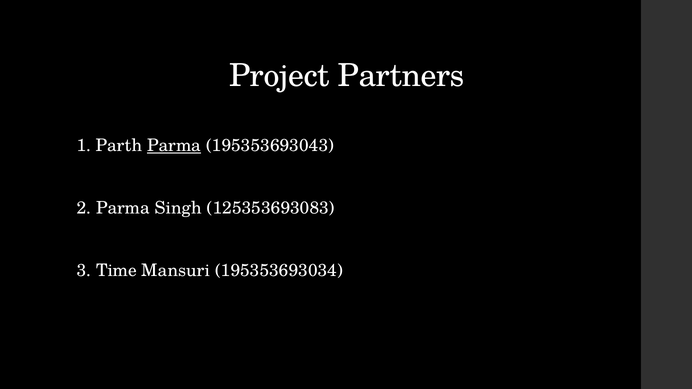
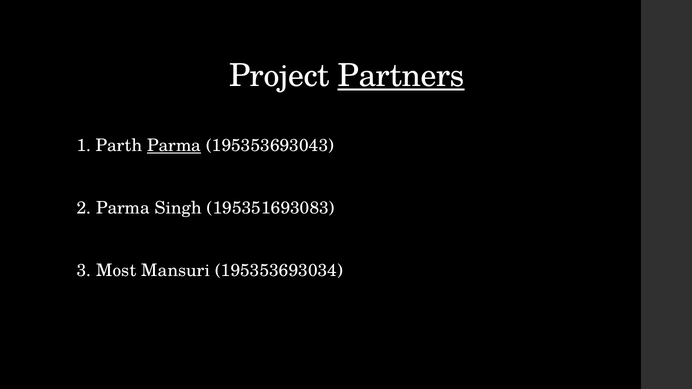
Partners underline: none -> present (401, 76)
125353693083: 125353693083 -> 195351693083 (271, 208)
Time: Time -> Most (116, 271)
